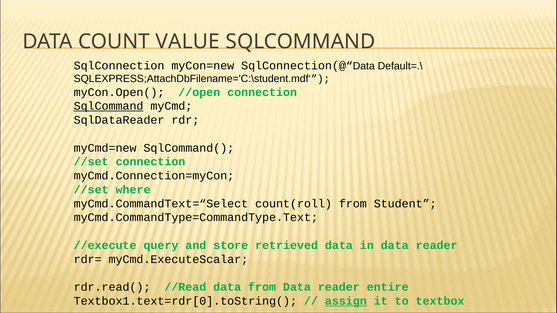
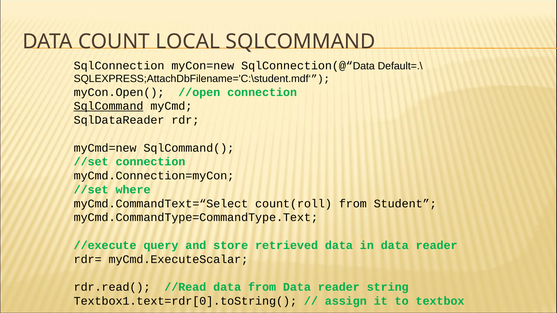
VALUE: VALUE -> LOCAL (188, 42)
entire: entire -> string (388, 287)
assign underline: present -> none (346, 301)
